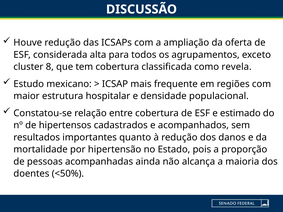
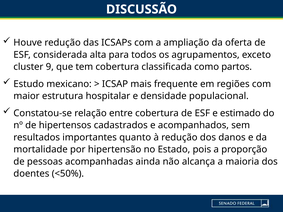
8: 8 -> 9 (50, 67)
revela: revela -> partos (237, 67)
